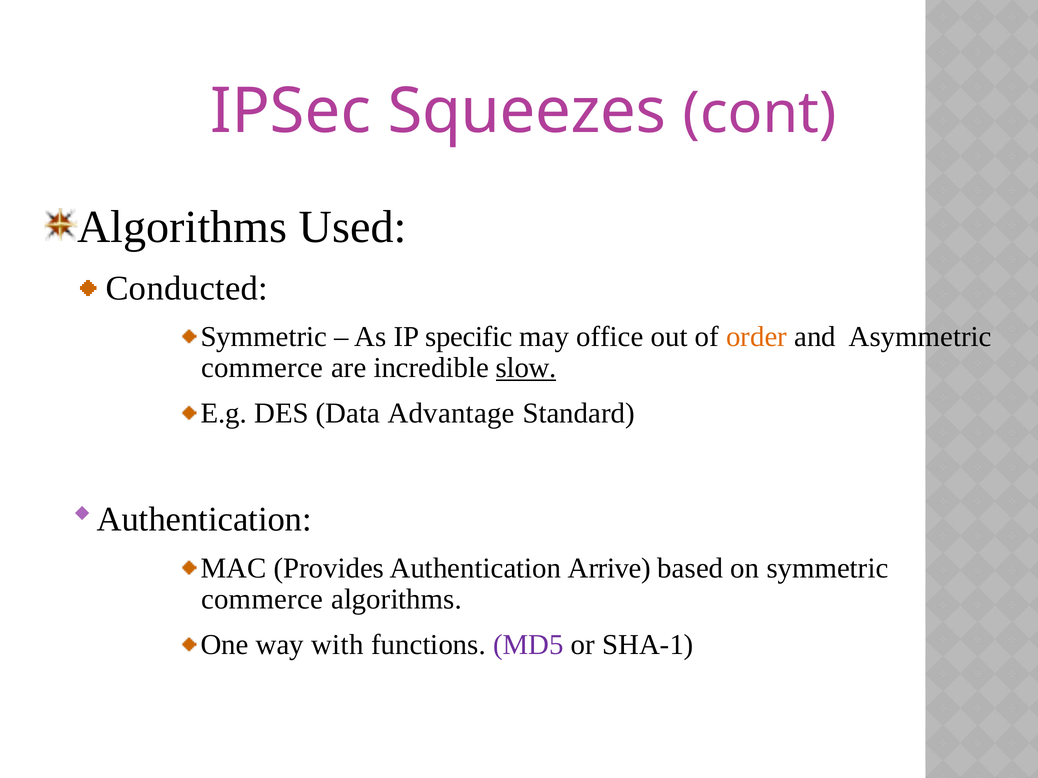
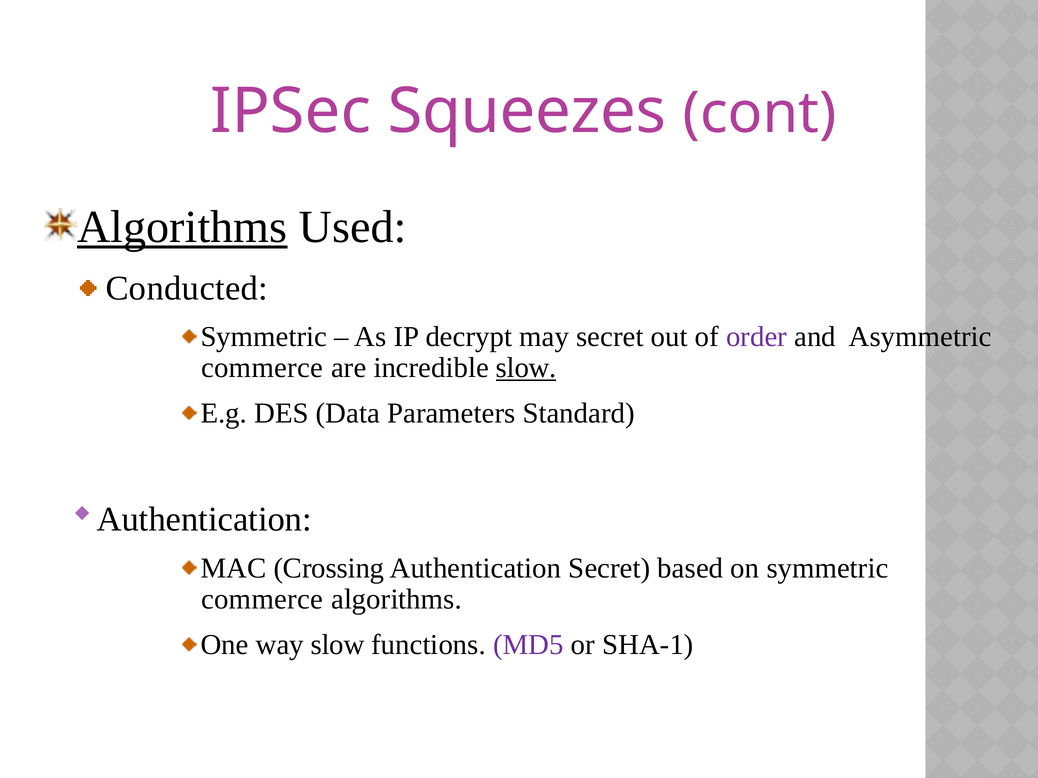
Algorithms underline: none -> present (182, 227)
specific: specific -> decrypt (469, 337)
may office: office -> secret (610, 337)
order colour: orange -> purple (757, 337)
Advantage: Advantage -> Parameters (451, 414)
Provides: Provides -> Crossing (329, 569)
Authentication Arrive: Arrive -> Secret (609, 569)
way with: with -> slow (338, 645)
